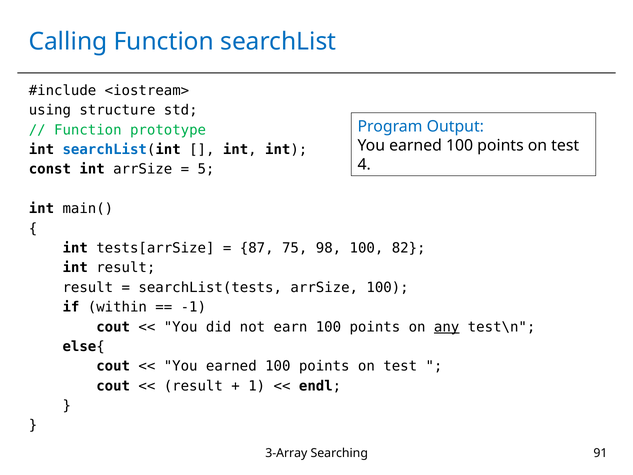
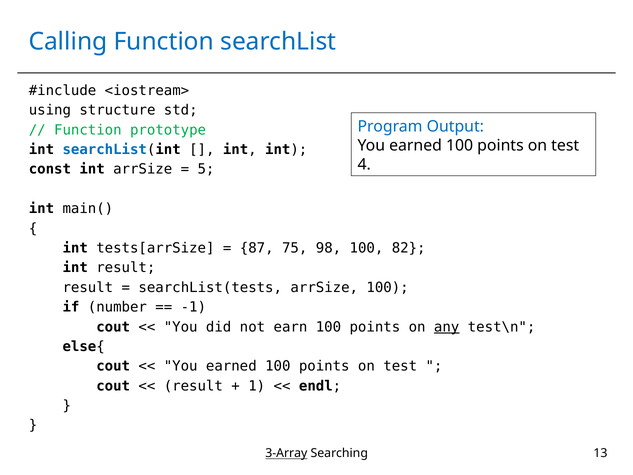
within: within -> number (117, 307)
3-Array underline: none -> present (286, 453)
91: 91 -> 13 (600, 453)
